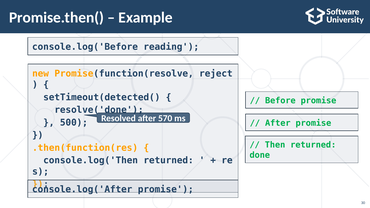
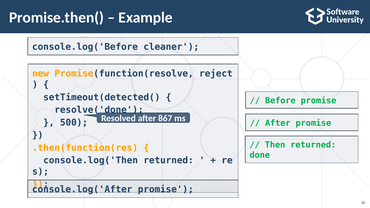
reading: reading -> cleaner (171, 47)
570: 570 -> 867 (165, 118)
